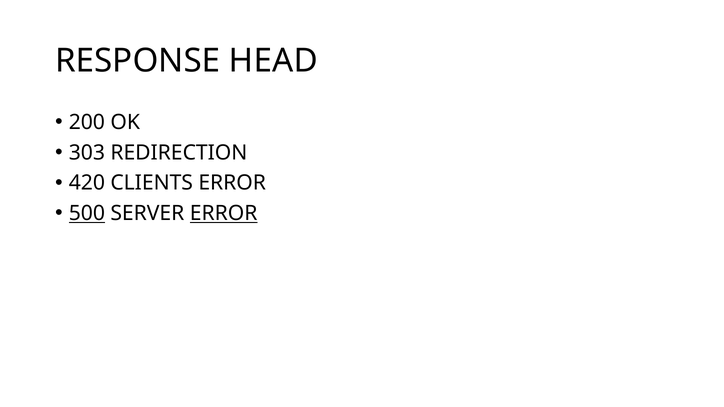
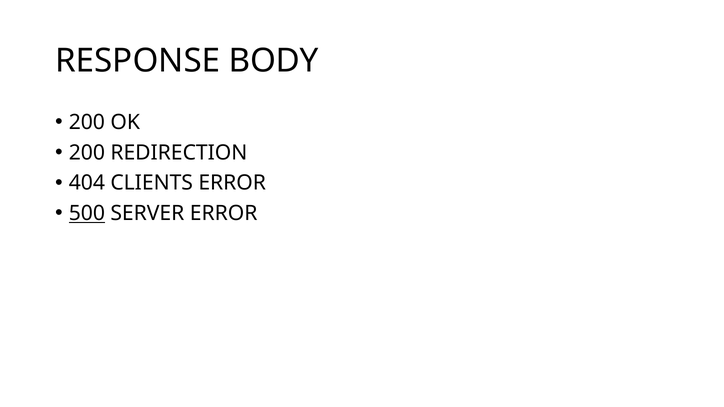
HEAD: HEAD -> BODY (274, 61)
303: 303 -> 200 (87, 153)
420: 420 -> 404 (87, 183)
ERROR underline: present -> none (224, 213)
